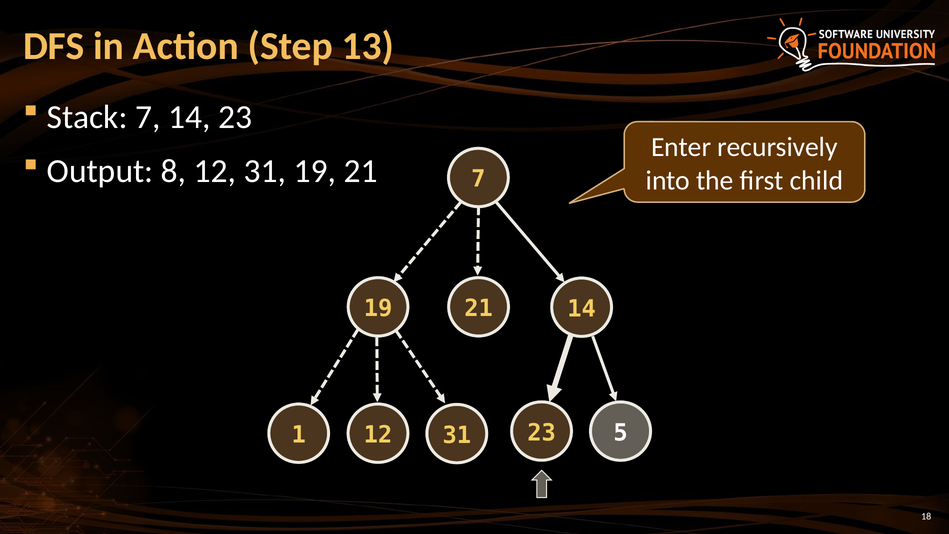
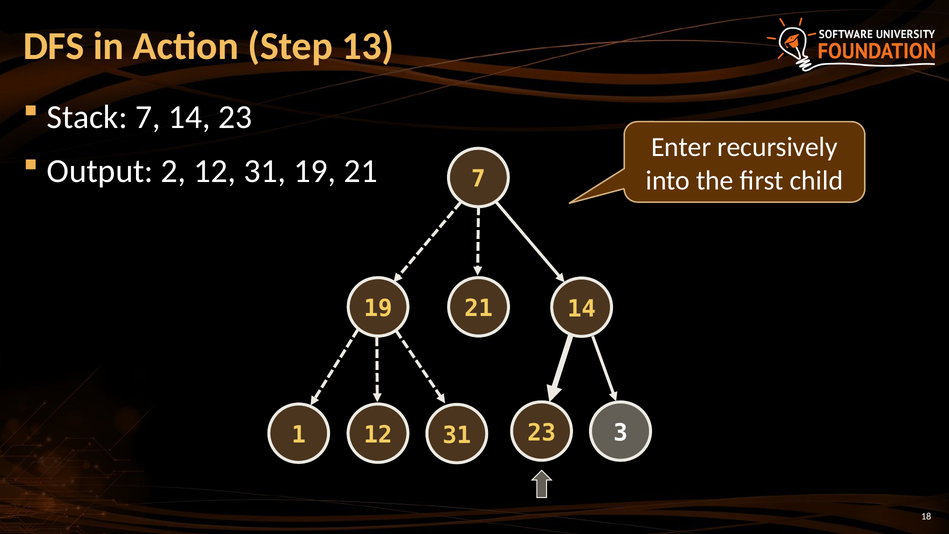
8: 8 -> 2 (174, 171)
5: 5 -> 3 (621, 433)
